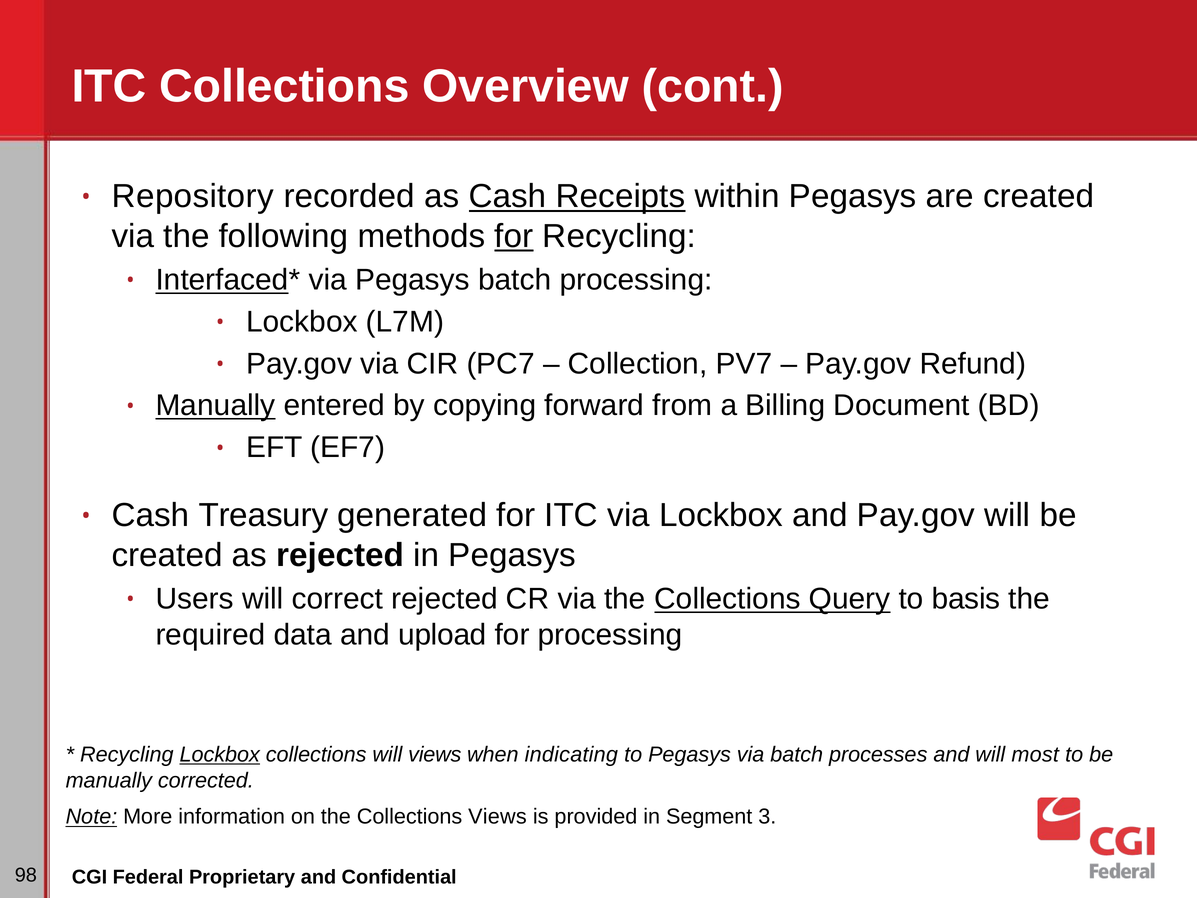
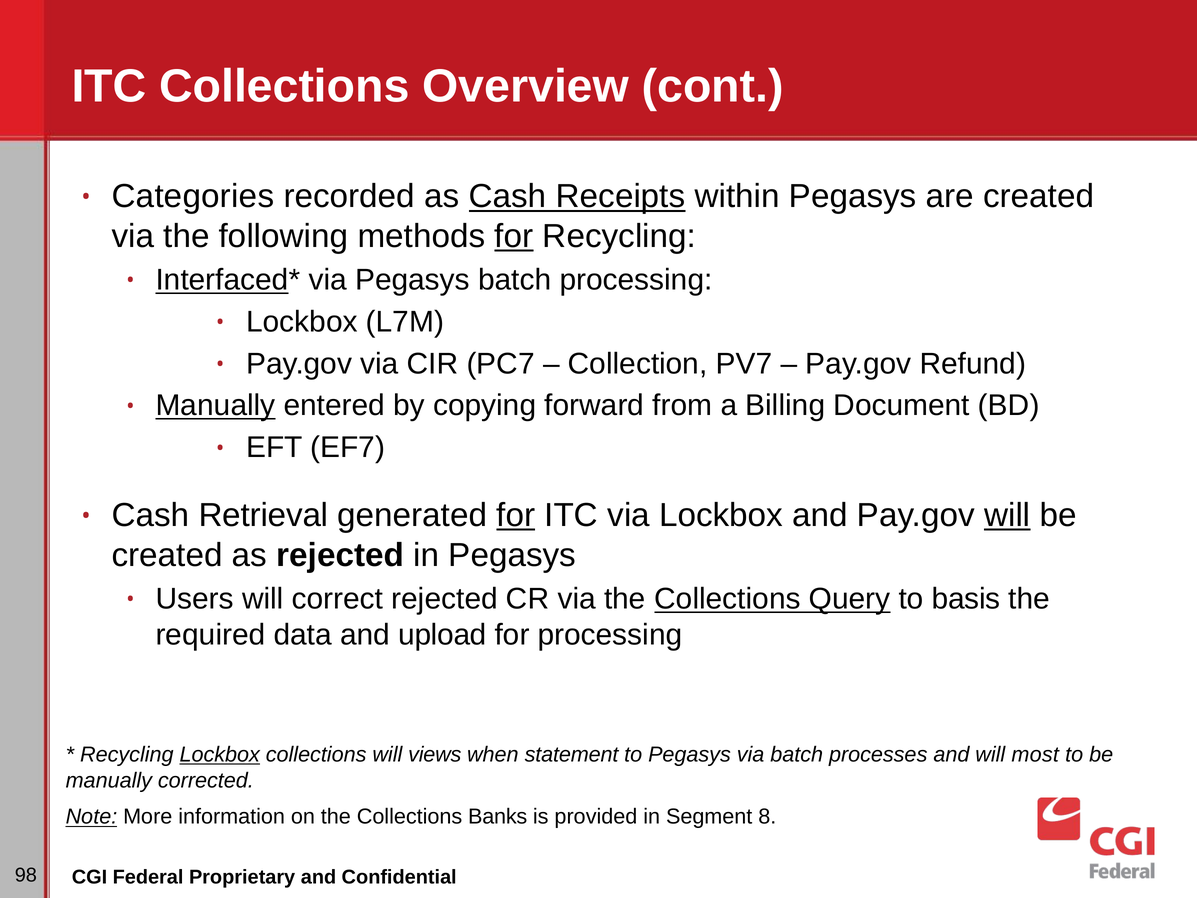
Repository: Repository -> Categories (193, 196)
Treasury: Treasury -> Retrieval (263, 515)
for underline: none -> present (516, 515)
will underline: none -> present (1007, 515)
indicating: indicating -> statement (572, 755)
Collections Views: Views -> Banks (498, 816)
3: 3 -> 8 (767, 816)
